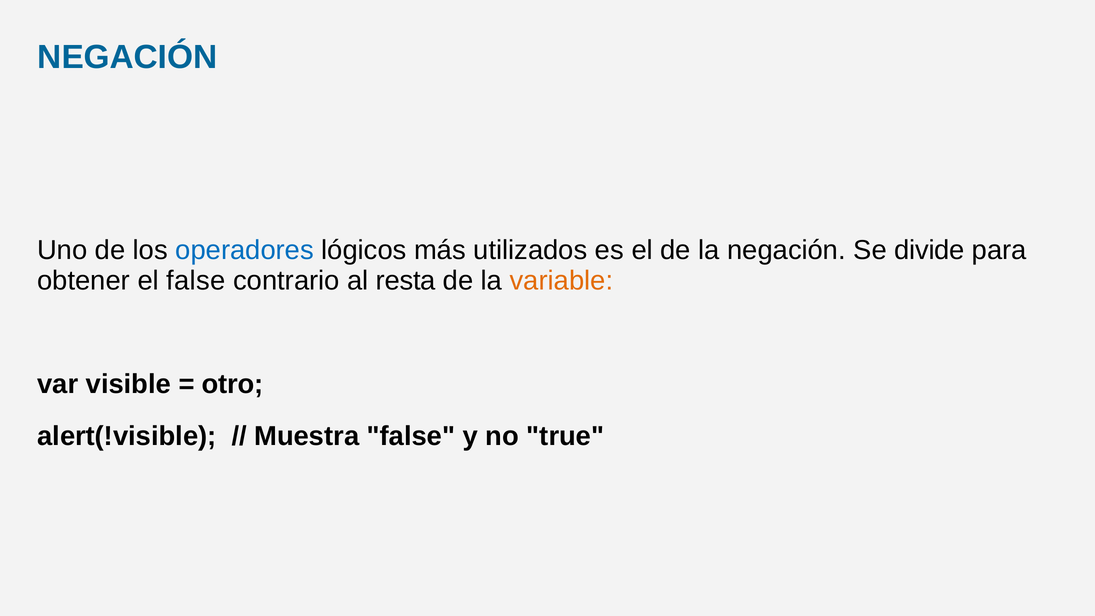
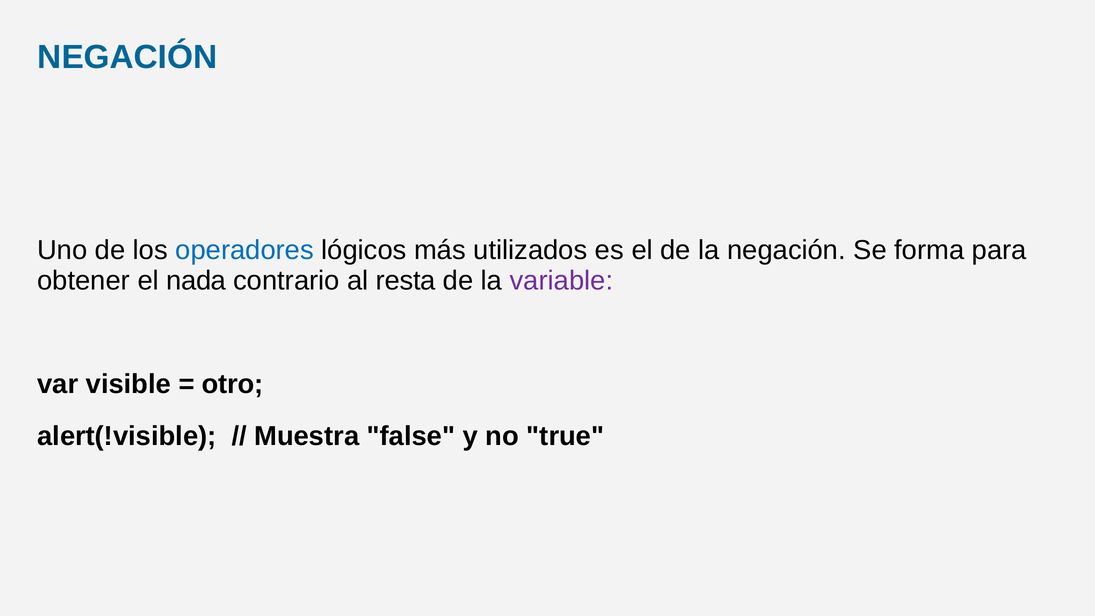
divide: divide -> forma (929, 250)
el false: false -> nada (196, 281)
variable colour: orange -> purple (561, 281)
